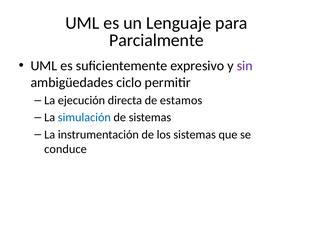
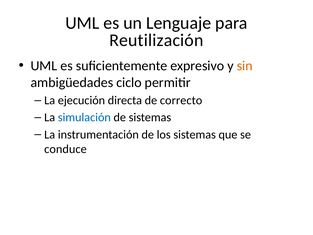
Parcialmente: Parcialmente -> Reutilización (156, 40)
sin colour: purple -> orange (245, 66)
estamos: estamos -> correcto (181, 100)
